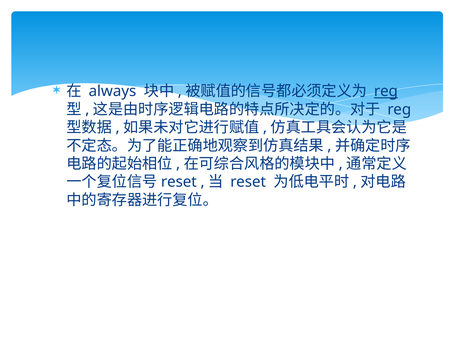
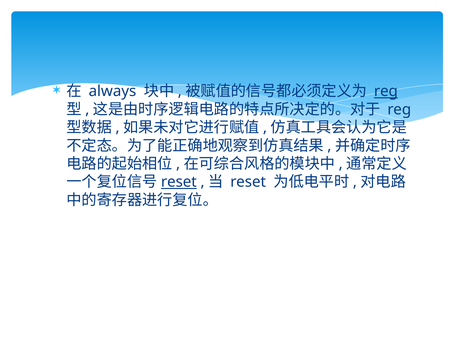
reset underline: none -> present (179, 182)
